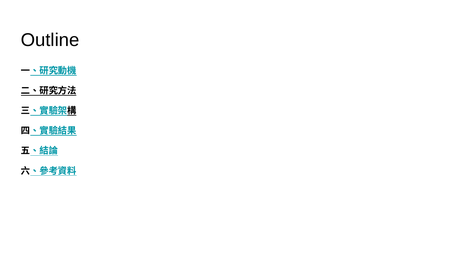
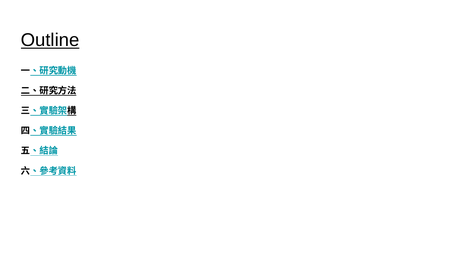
Outline underline: none -> present (50, 40)
